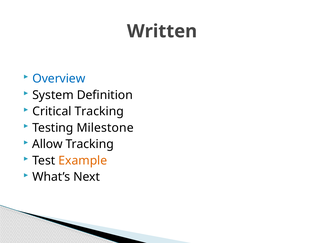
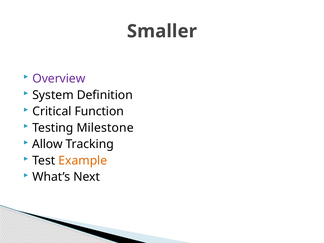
Written: Written -> Smaller (162, 31)
Overview colour: blue -> purple (59, 79)
Critical Tracking: Tracking -> Function (99, 111)
